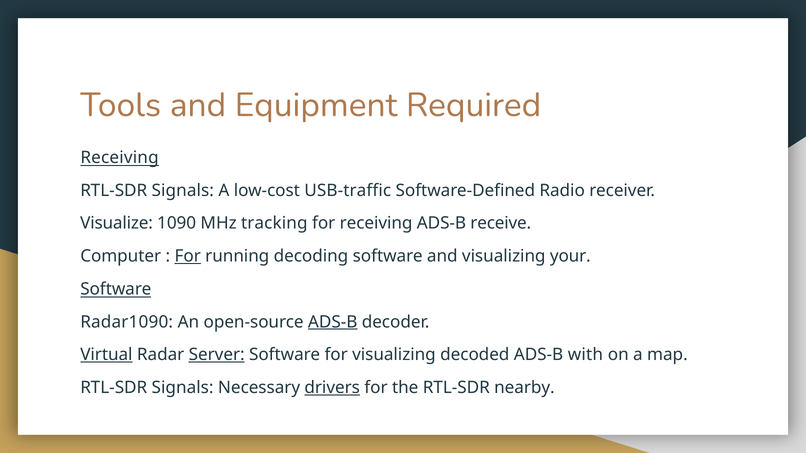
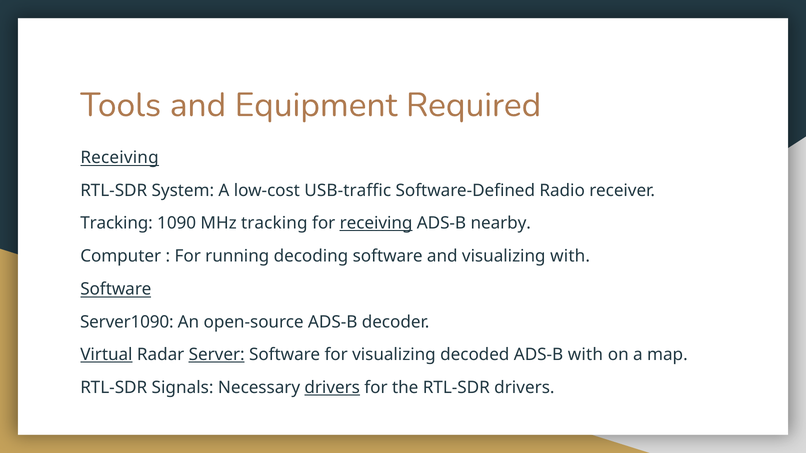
Signals: Signals -> System (183, 191)
Visualize: Visualize -> Tracking (117, 223)
receiving underline: none -> present (376, 223)
receive: receive -> nearby (501, 223)
For underline: present -> none (188, 256)
visualizing your: your -> with (570, 256)
Radar1090: Radar1090 -> Server1090 (127, 322)
ADS-B underline: present -> none (333, 322)
RTL-SDR nearby: nearby -> drivers (524, 388)
